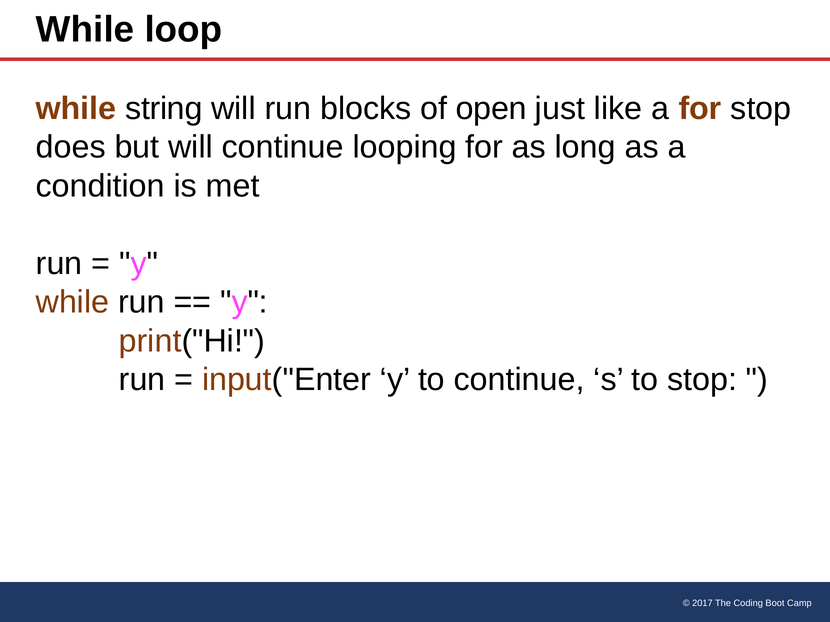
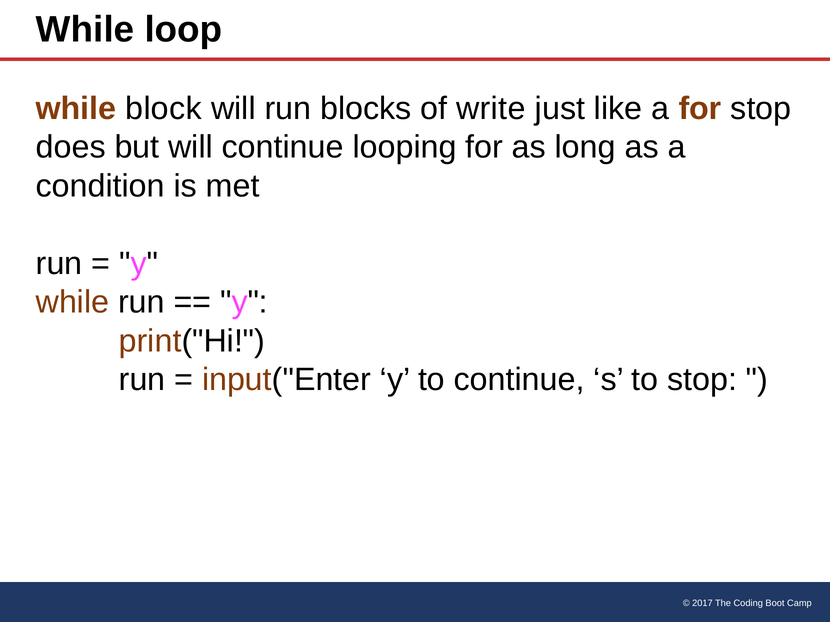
string: string -> block (164, 109)
open: open -> write (491, 109)
